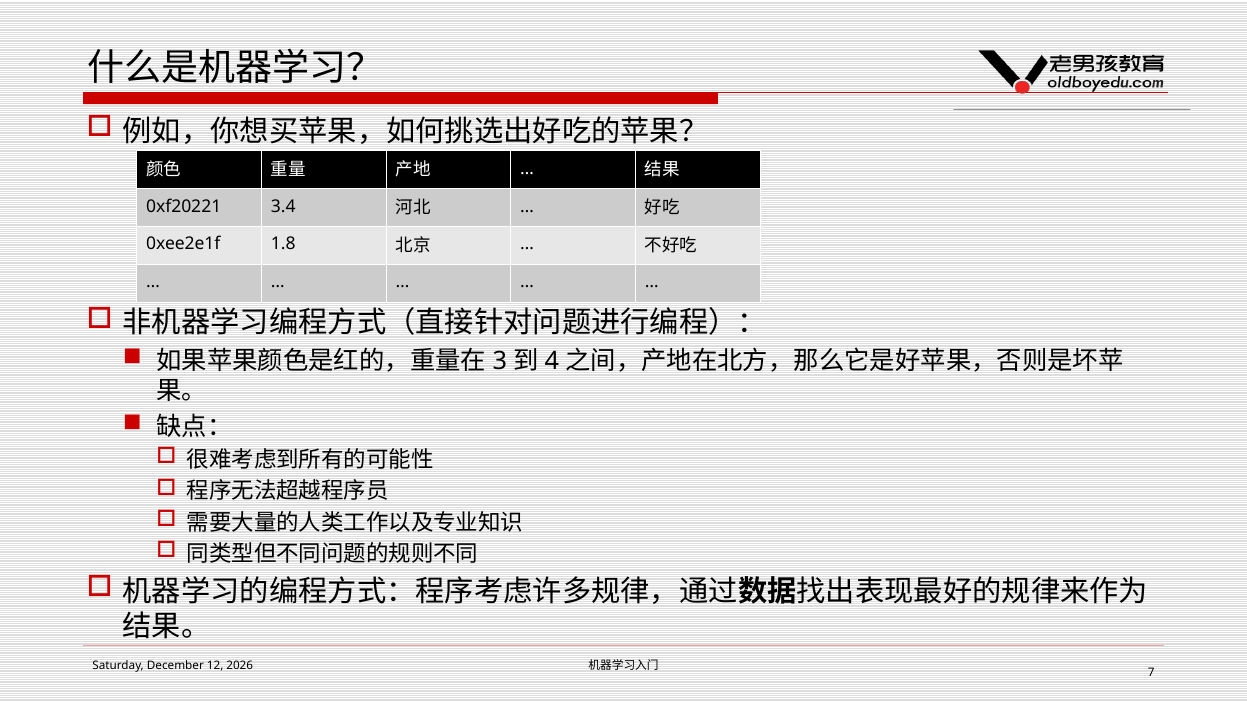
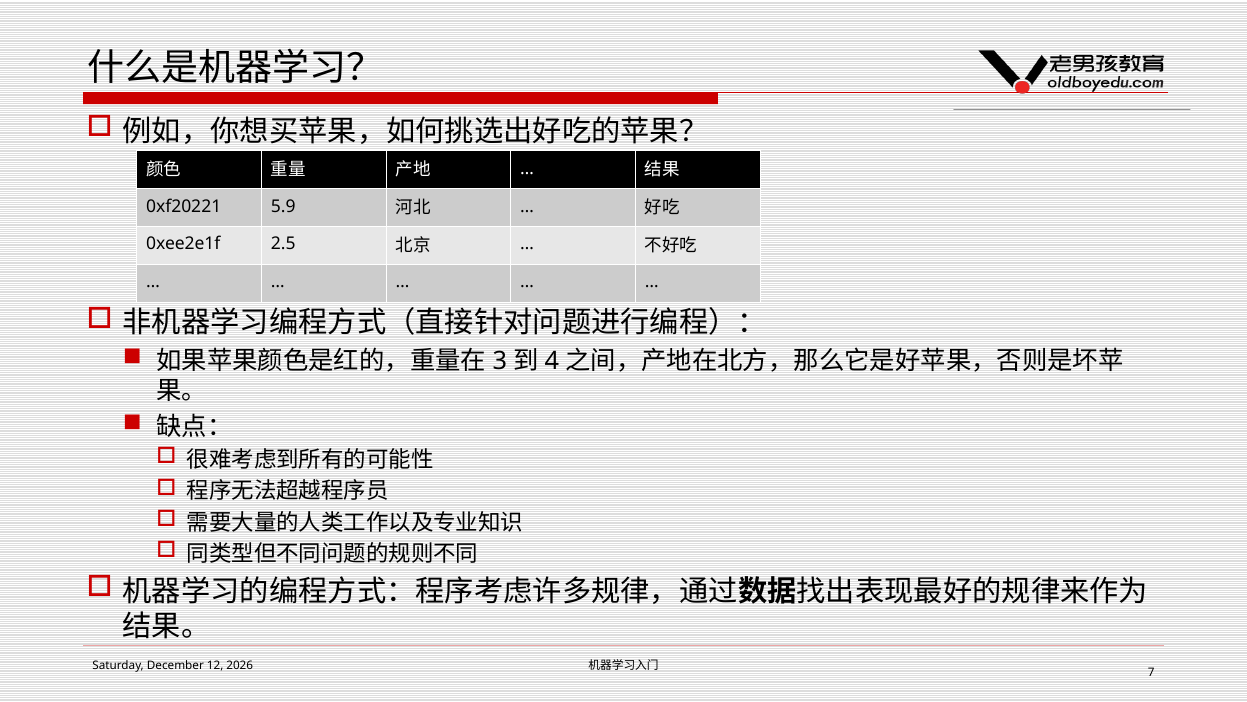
3.4: 3.4 -> 5.9 (283, 206)
1.8: 1.8 -> 2.5 (283, 244)
